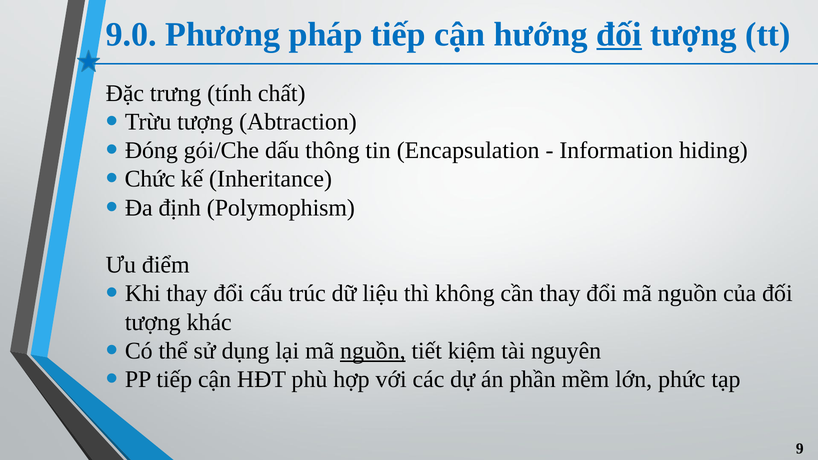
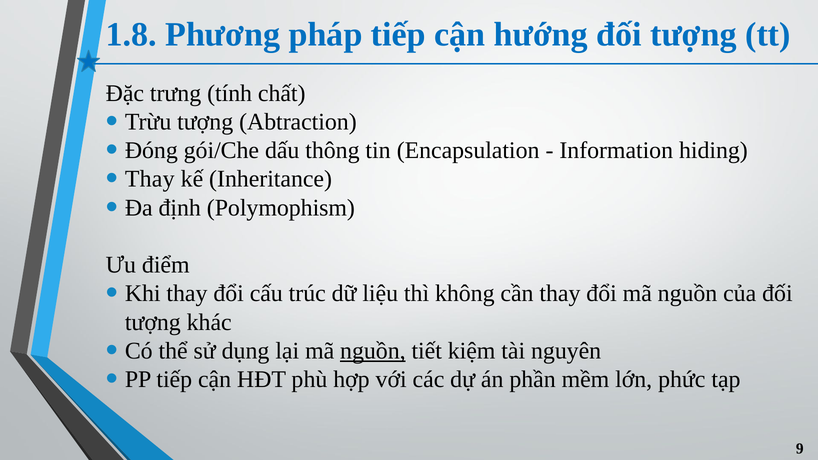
9.0: 9.0 -> 1.8 (131, 34)
đối underline: present -> none (619, 34)
Chức: Chức -> Thay (150, 179)
